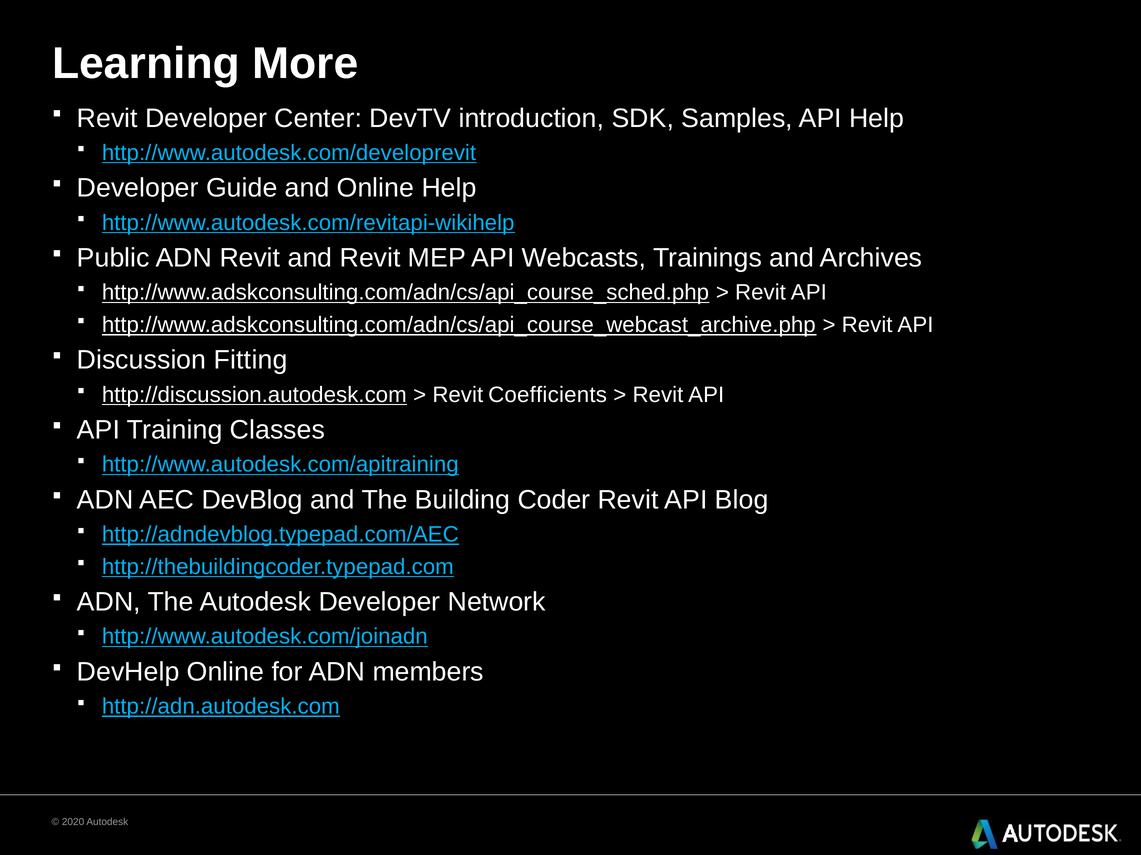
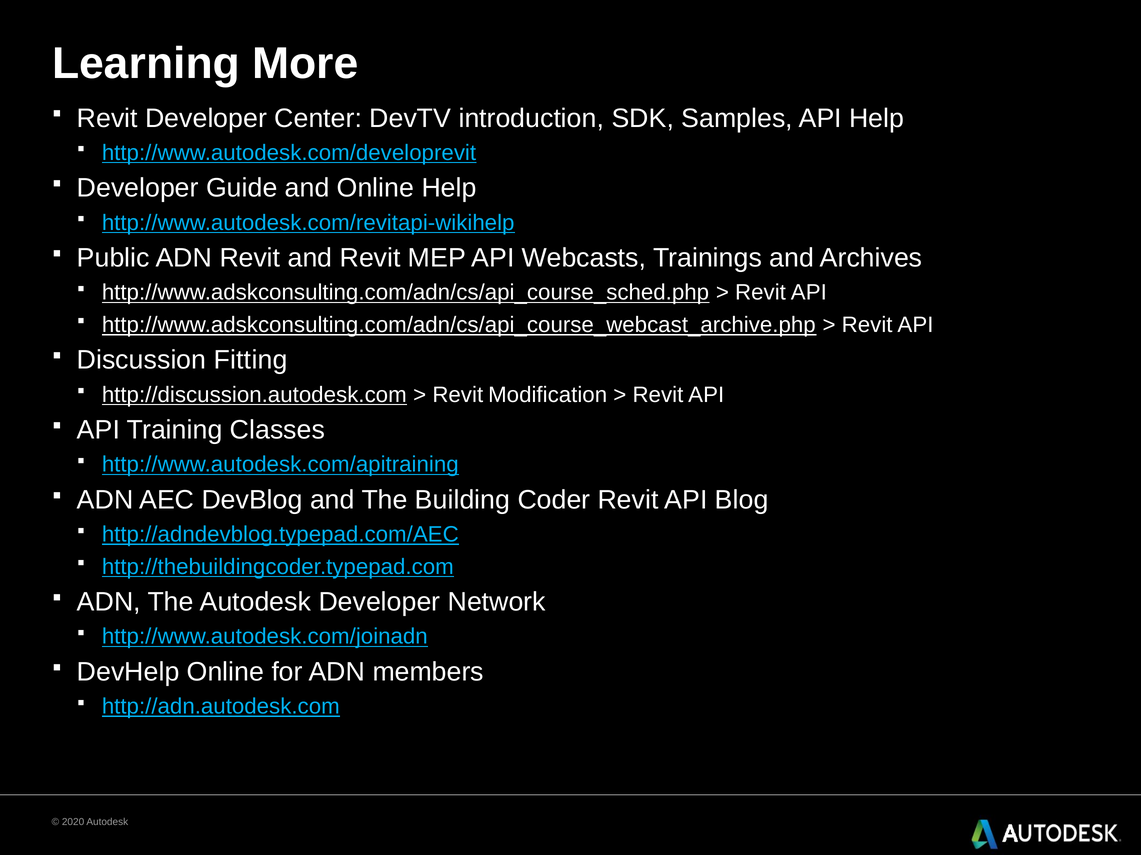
Coefficients: Coefficients -> Modification (548, 395)
